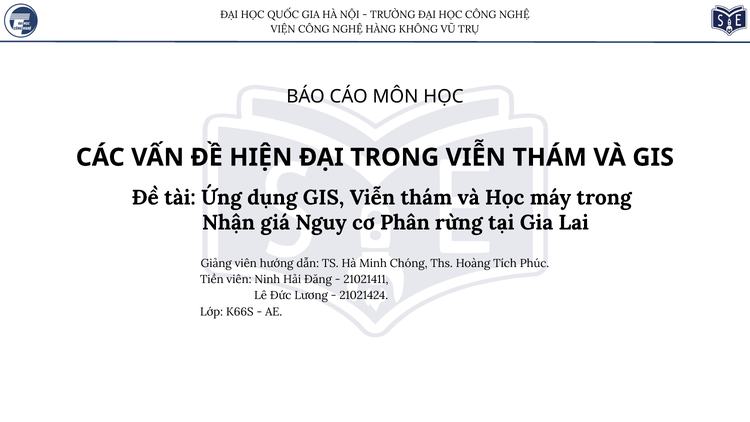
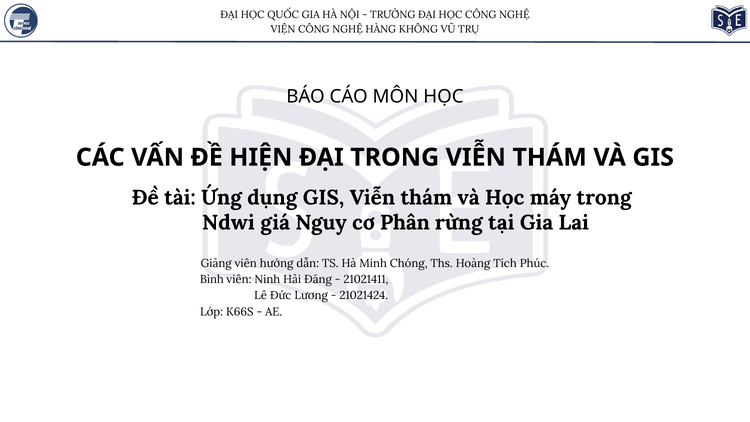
Nhận: Nhận -> Ndwi (228, 222)
Tiền: Tiền -> Bình (212, 280)
